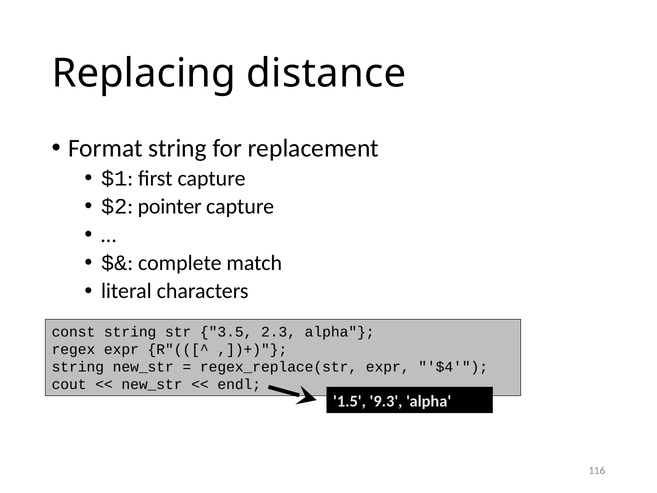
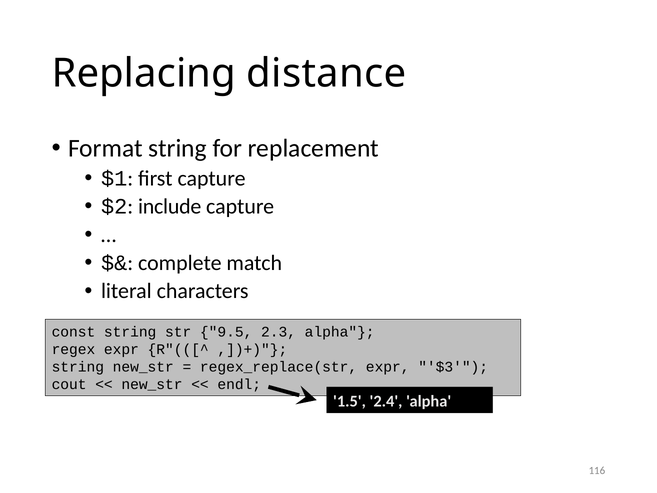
pointer: pointer -> include (170, 207)
3.5: 3.5 -> 9.5 (226, 332)
$4: $4 -> $3 (453, 367)
9.3: 9.3 -> 2.4 (386, 401)
